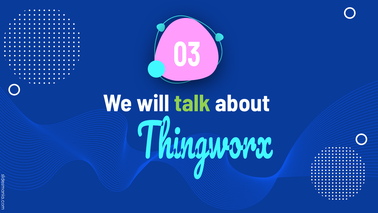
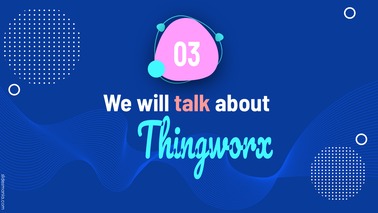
talk colour: light green -> pink (192, 103)
